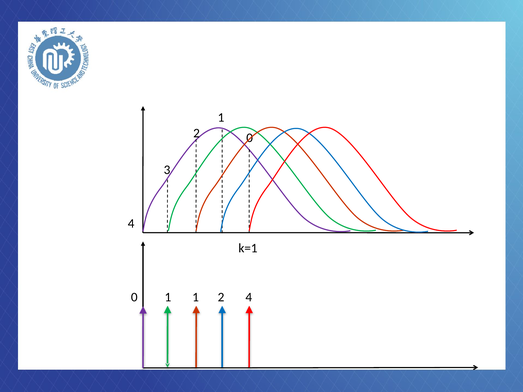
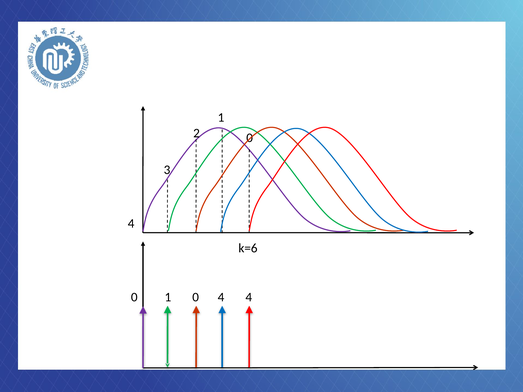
k=1: k=1 -> k=6 (248, 248)
1: 1 -> 0 (196, 297)
2: 2 -> 4 (221, 297)
